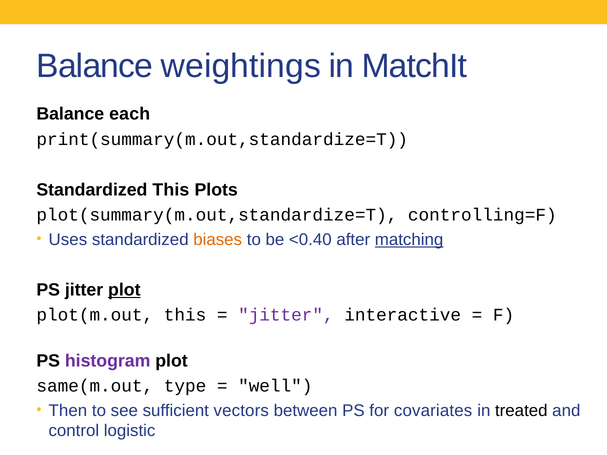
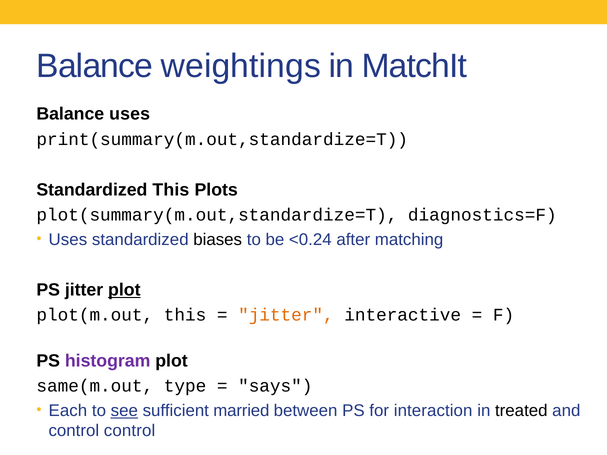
Balance each: each -> uses (130, 114)
controlling=F: controlling=F -> diagnostics=F (482, 215)
biases colour: orange -> black (218, 240)
<0.40: <0.40 -> <0.24 (310, 240)
matching underline: present -> none (409, 240)
jitter colour: purple -> orange (286, 315)
well: well -> says (275, 386)
Then: Then -> Each (68, 411)
see underline: none -> present (124, 411)
vectors: vectors -> married (241, 411)
covariates: covariates -> interaction (433, 411)
control logistic: logistic -> control (130, 431)
